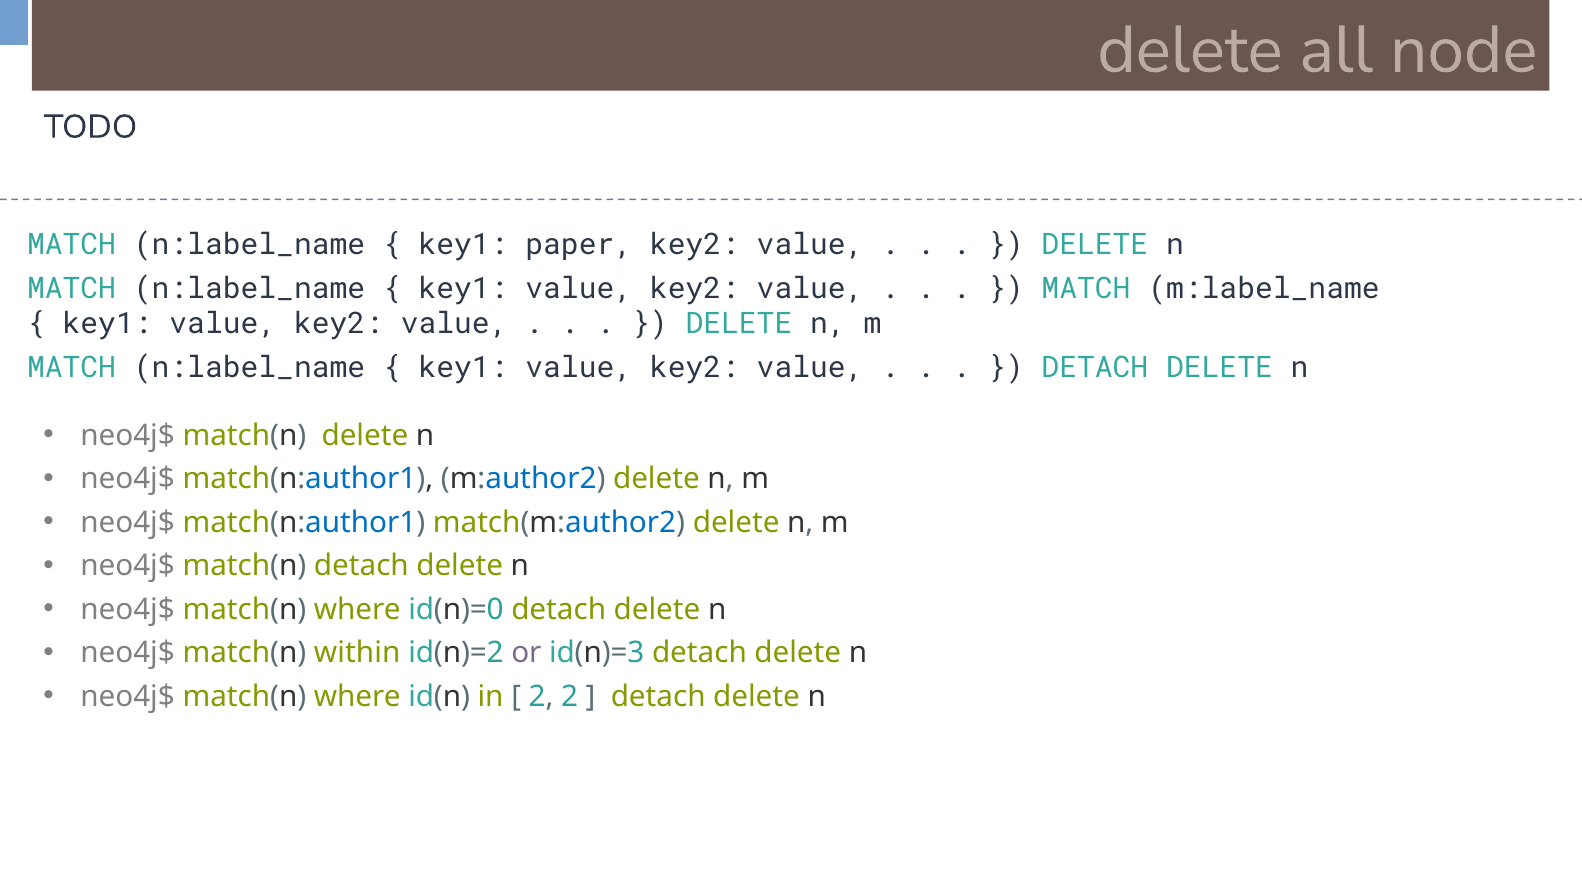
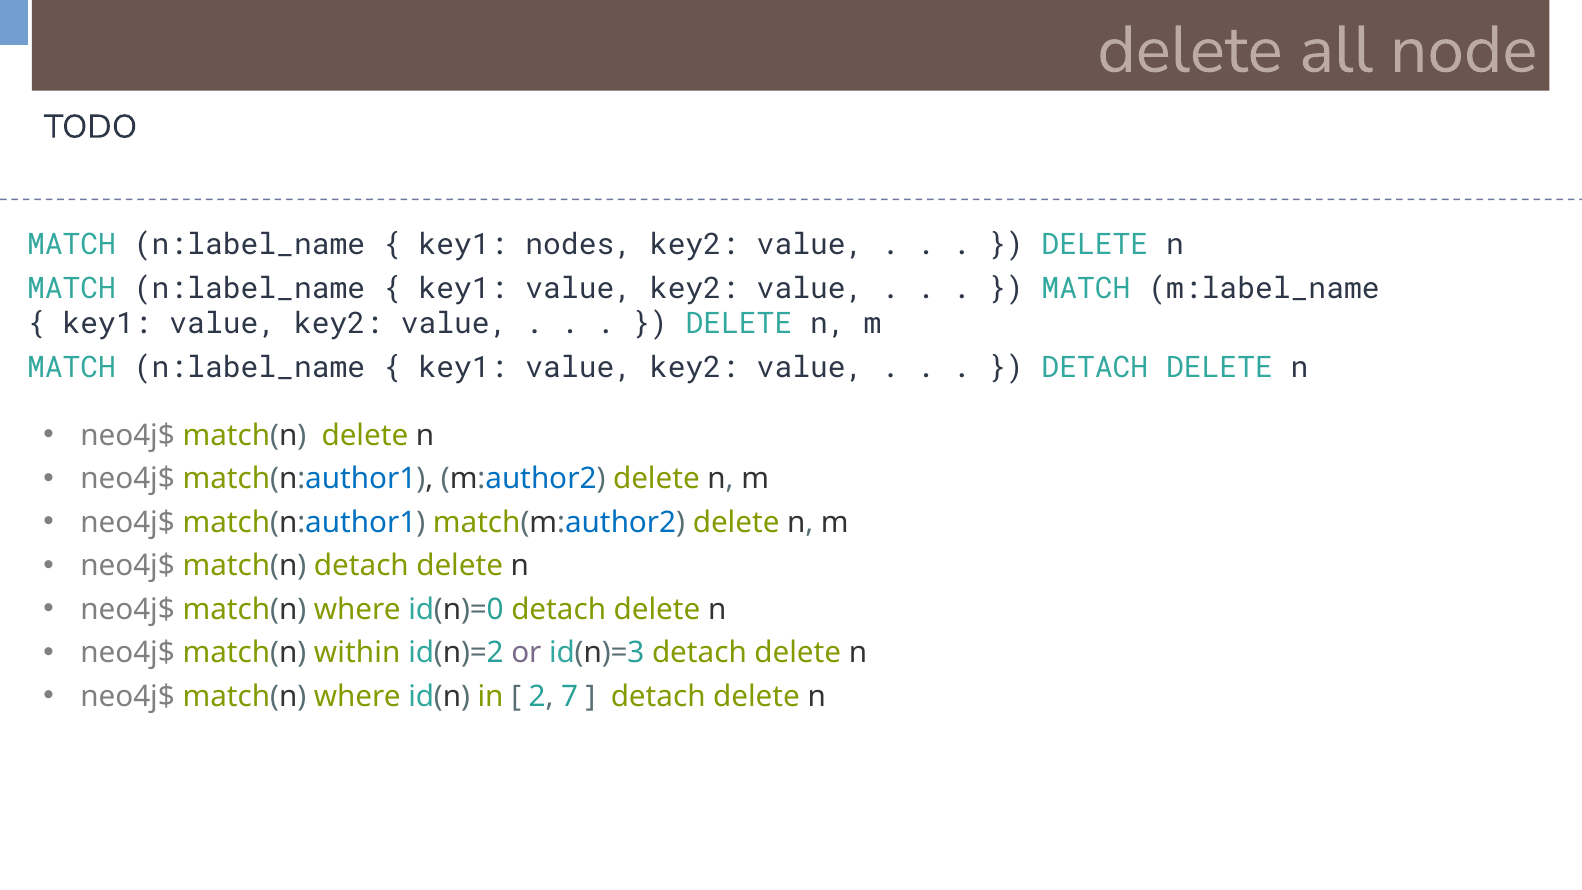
paper: paper -> nodes (579, 245)
2 2: 2 -> 7 (570, 696)
